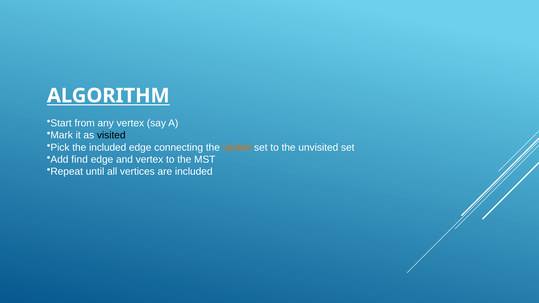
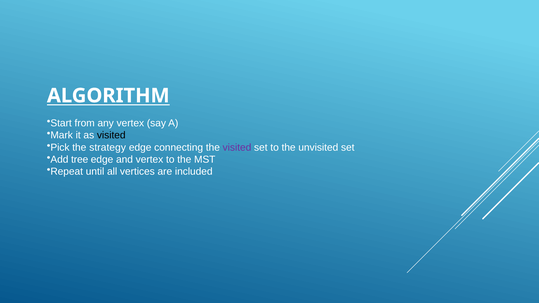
the included: included -> strategy (108, 147)
visited colour: orange -> purple (237, 147)
find: find -> tree (80, 160)
